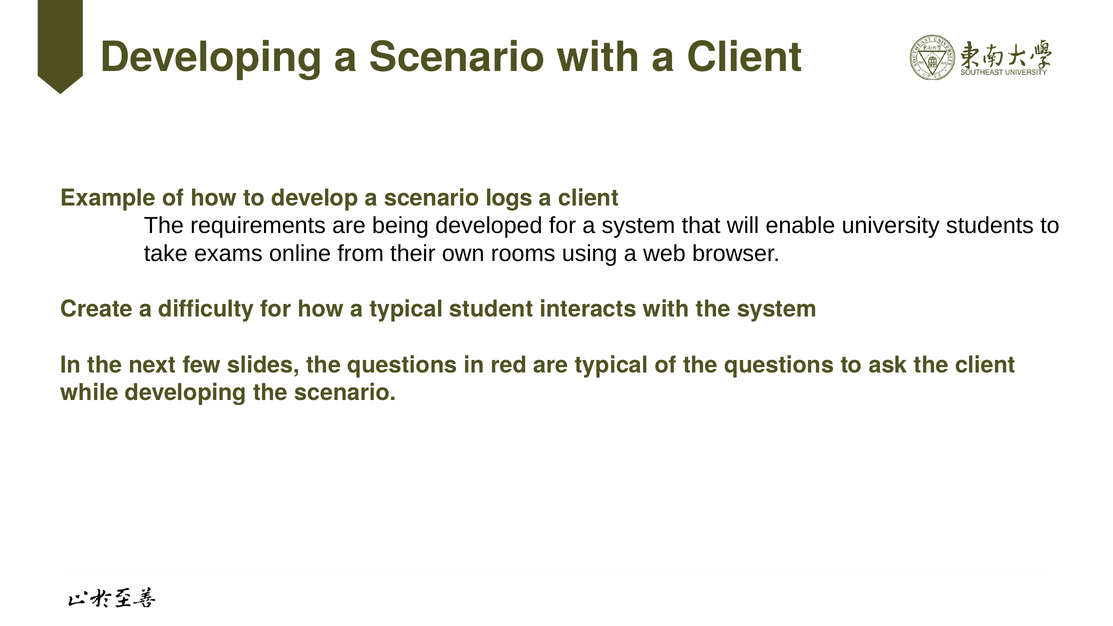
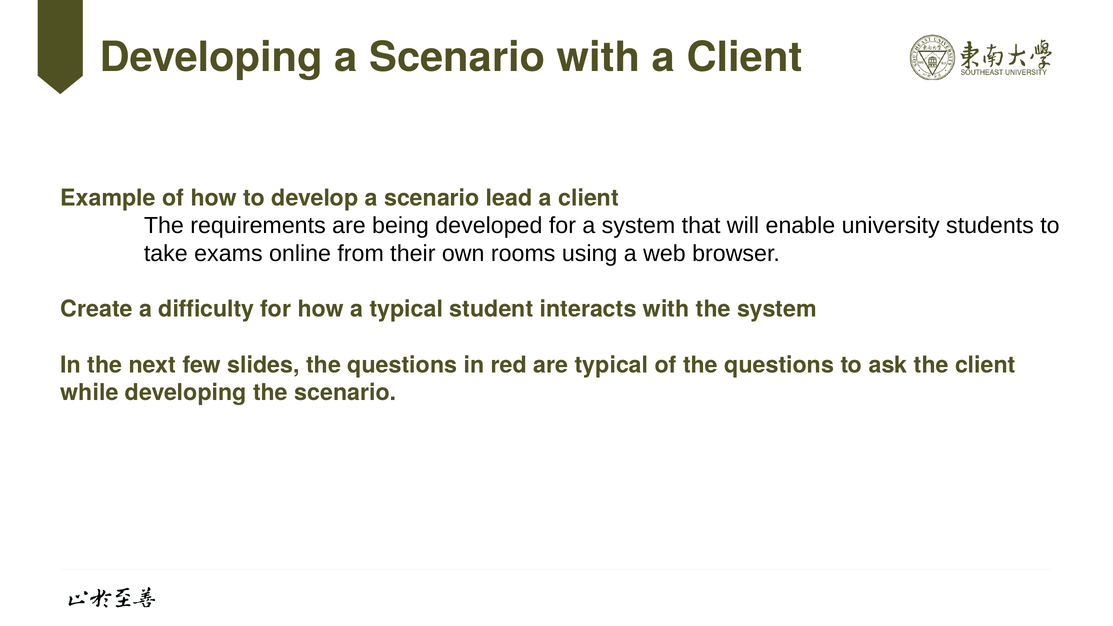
logs: logs -> lead (509, 198)
